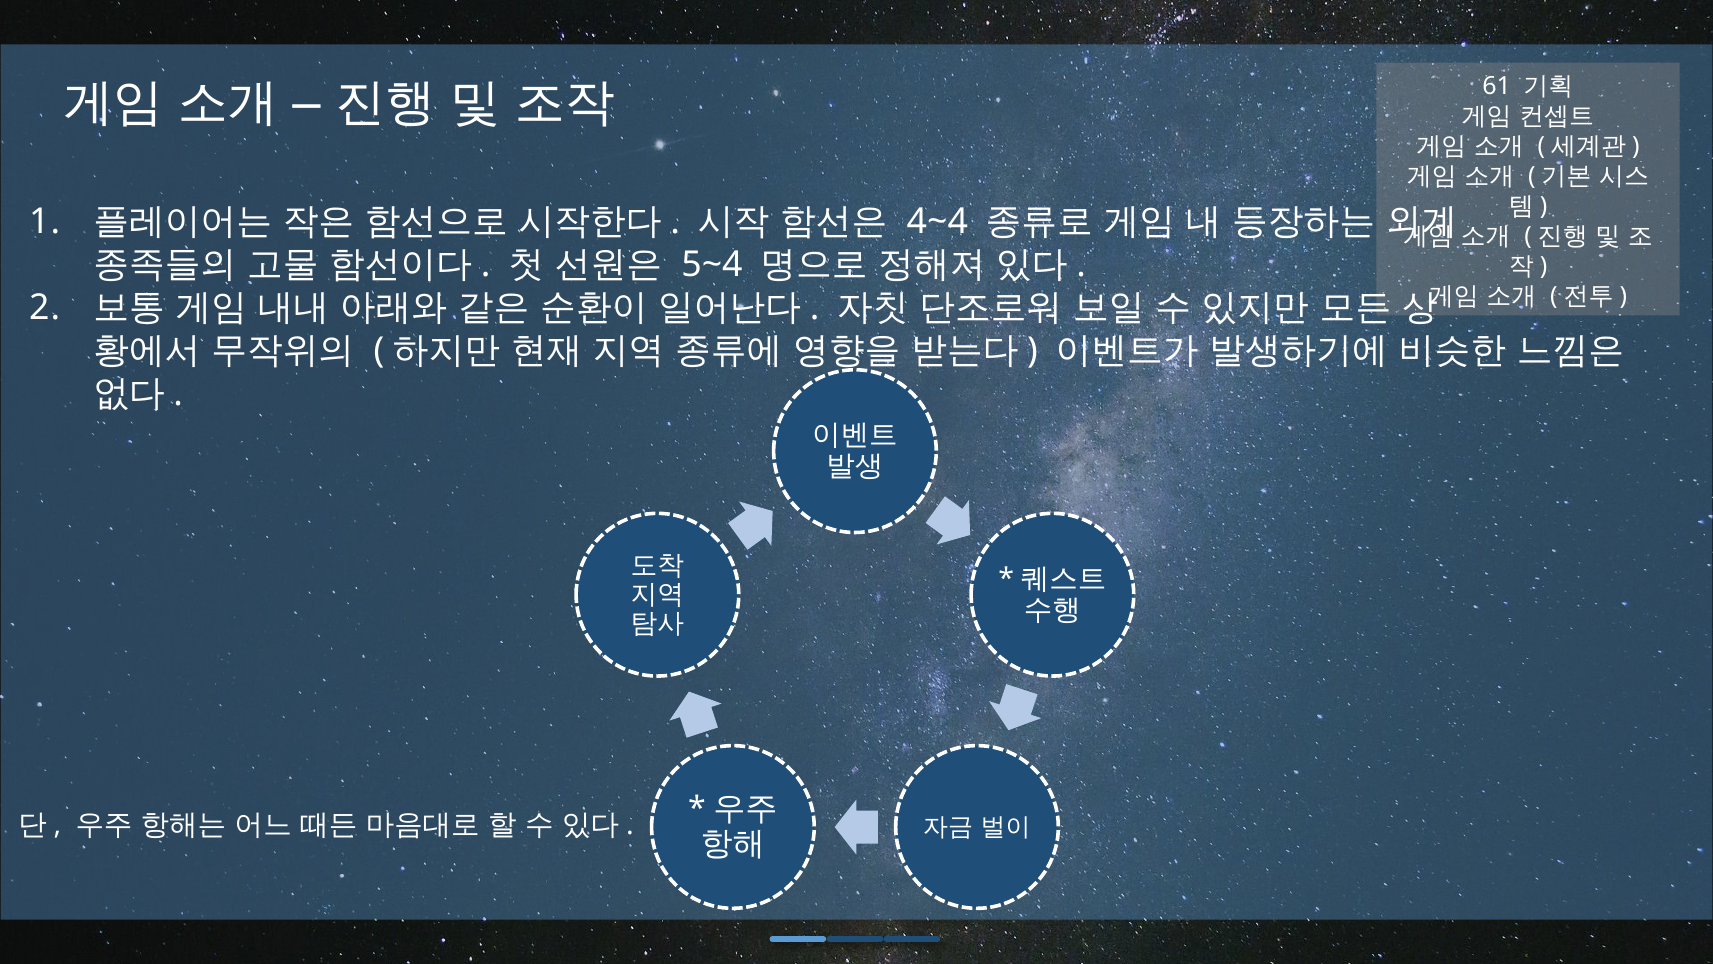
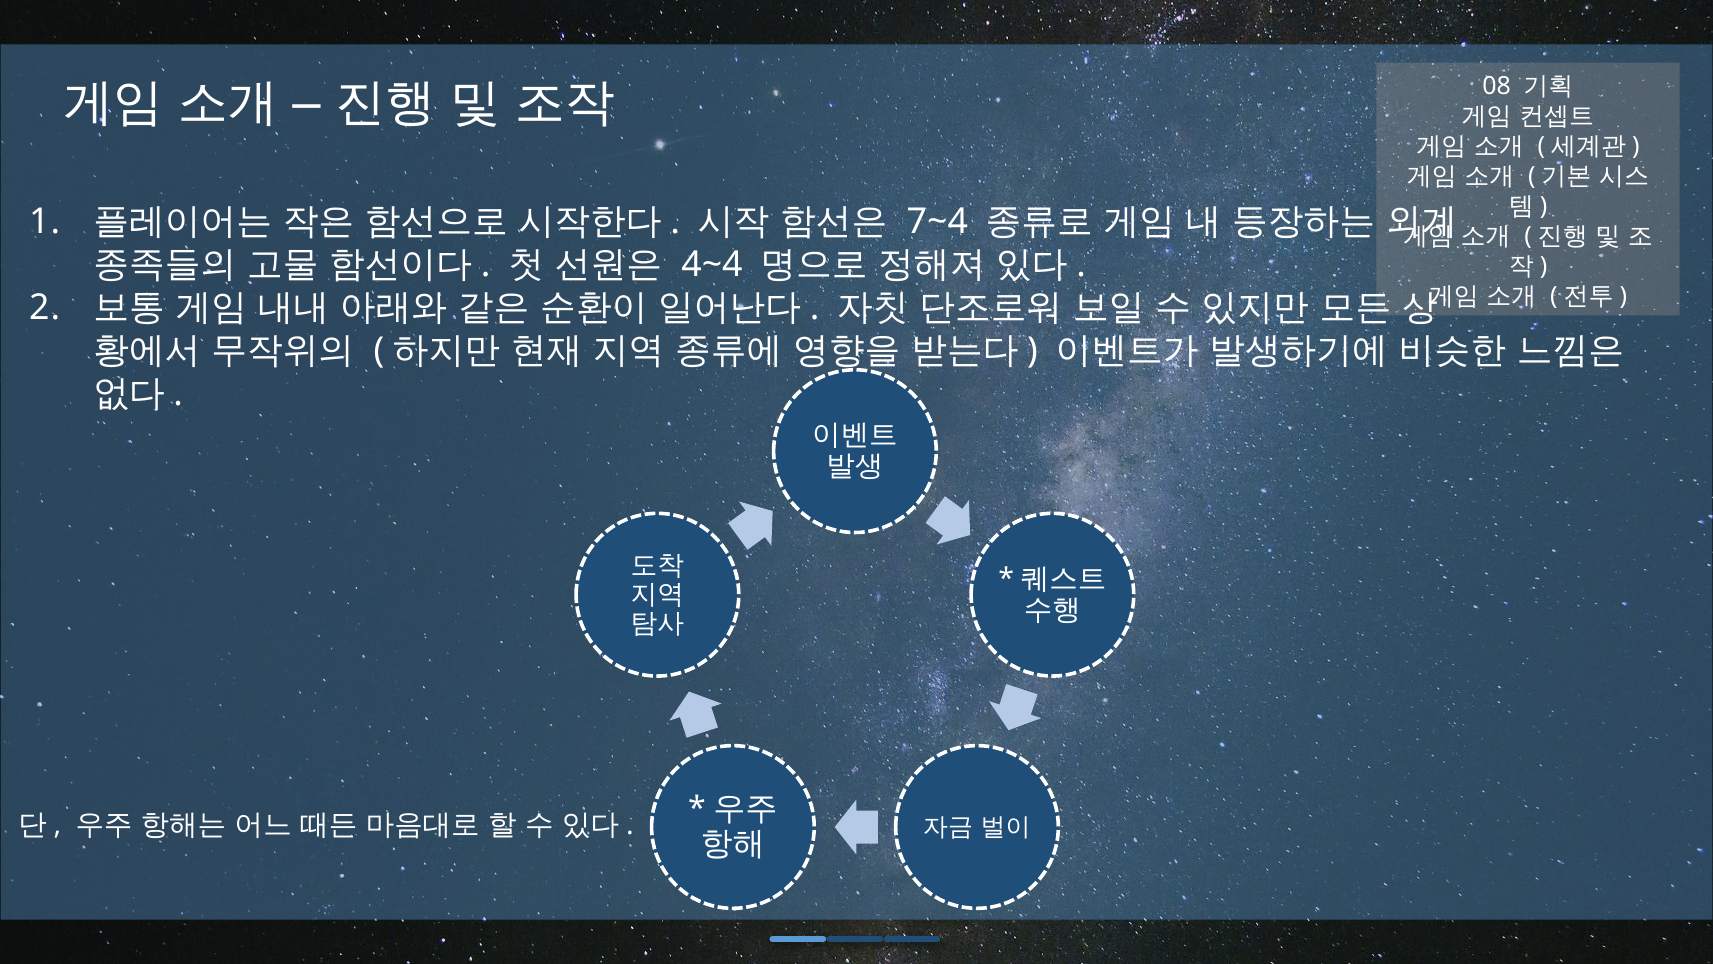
61: 61 -> 08 (1497, 86)
4~4: 4~4 -> 7~4 (937, 222)
5~4: 5~4 -> 4~4 (712, 265)
